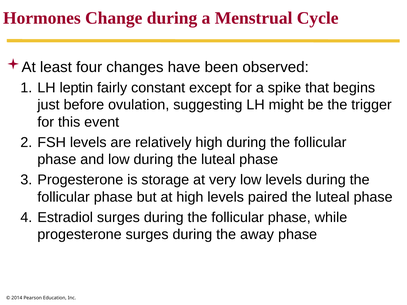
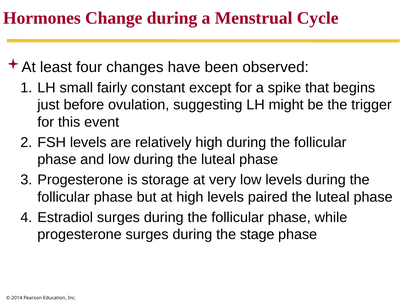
leptin: leptin -> small (76, 88)
away: away -> stage (257, 235)
